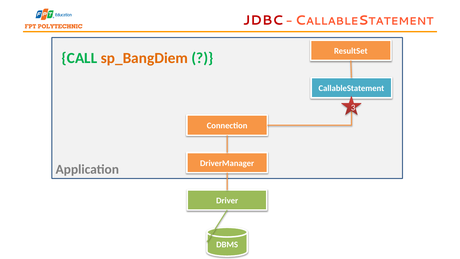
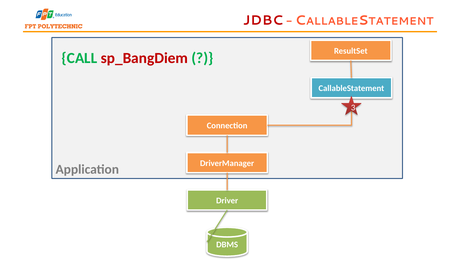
sp_BangDiem colour: orange -> red (144, 58)
